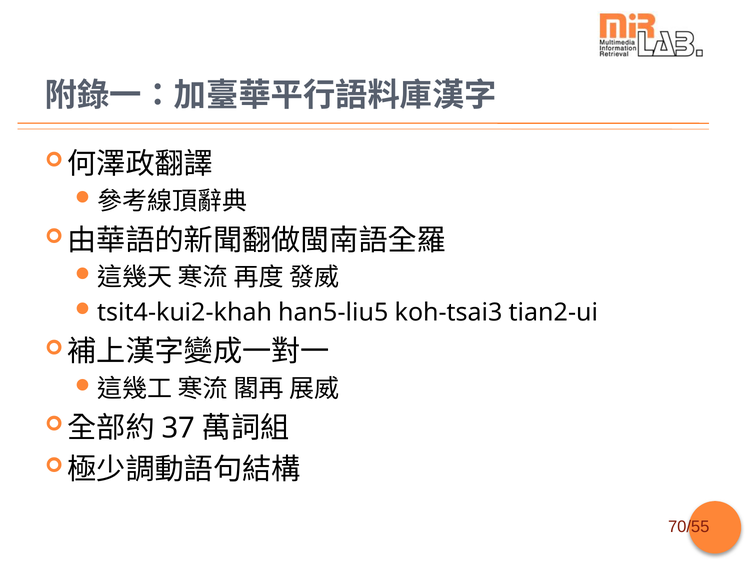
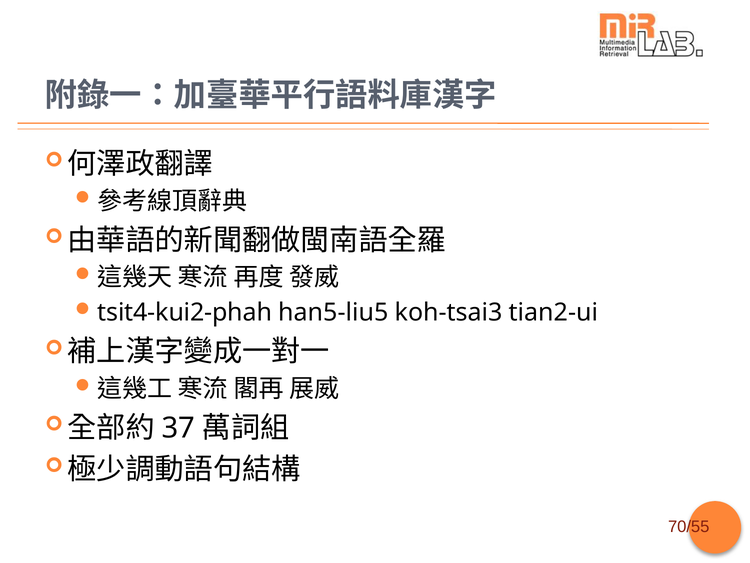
tsit4-kui2-khah: tsit4-kui2-khah -> tsit4-kui2-phah (185, 312)
